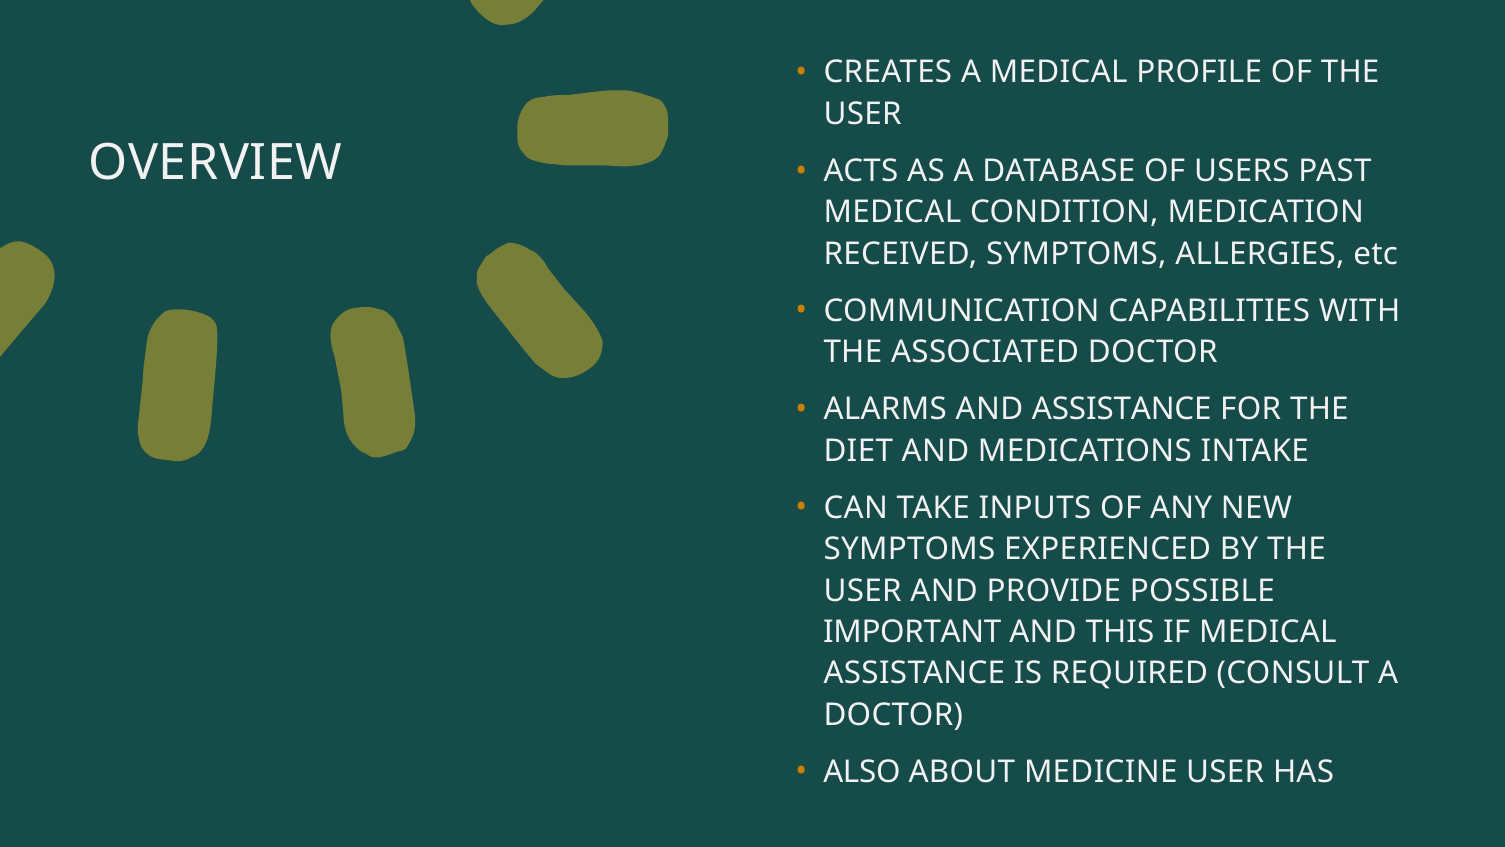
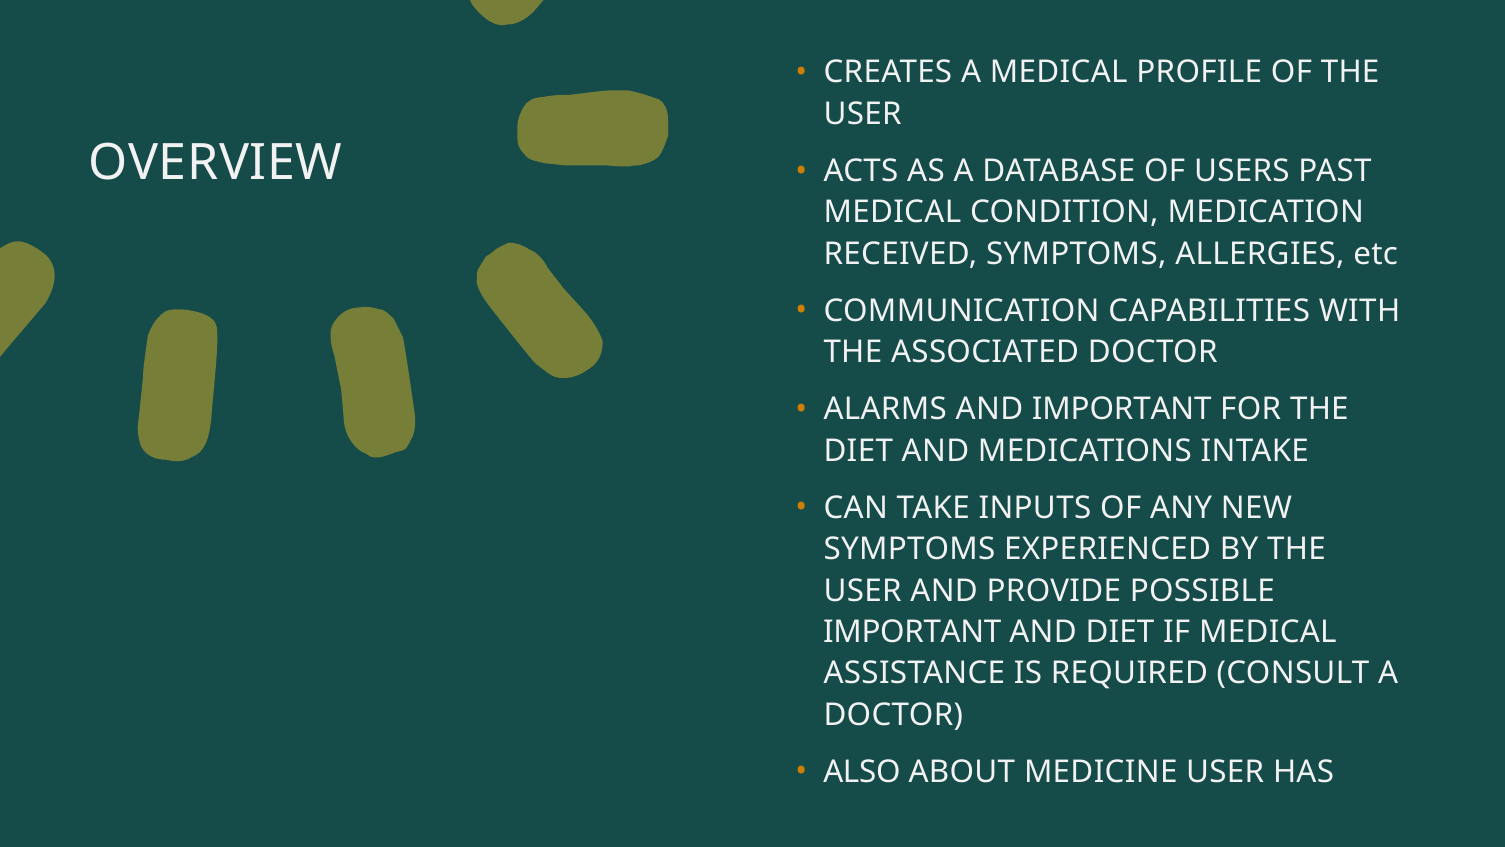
AND ASSISTANCE: ASSISTANCE -> IMPORTANT (1122, 409)
AND THIS: THIS -> DIET (1120, 632)
